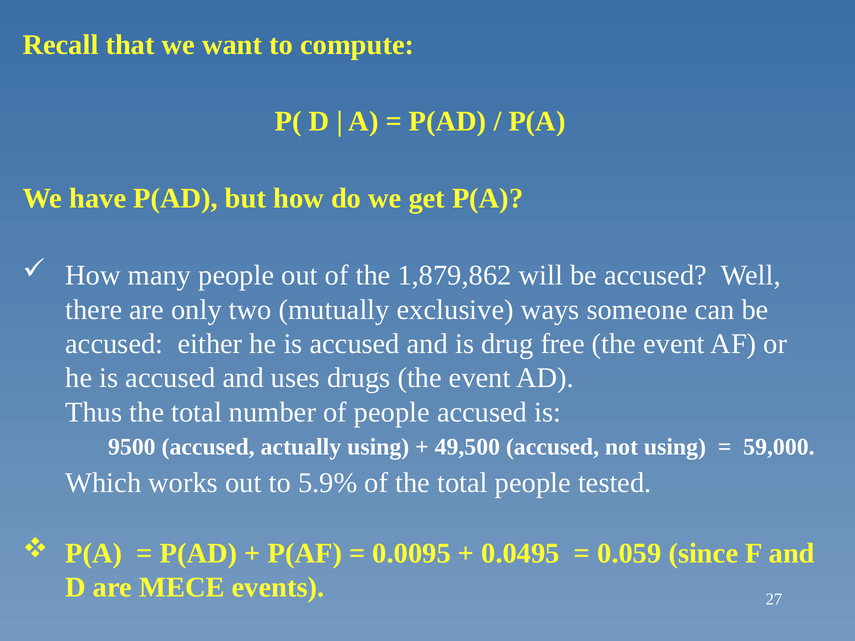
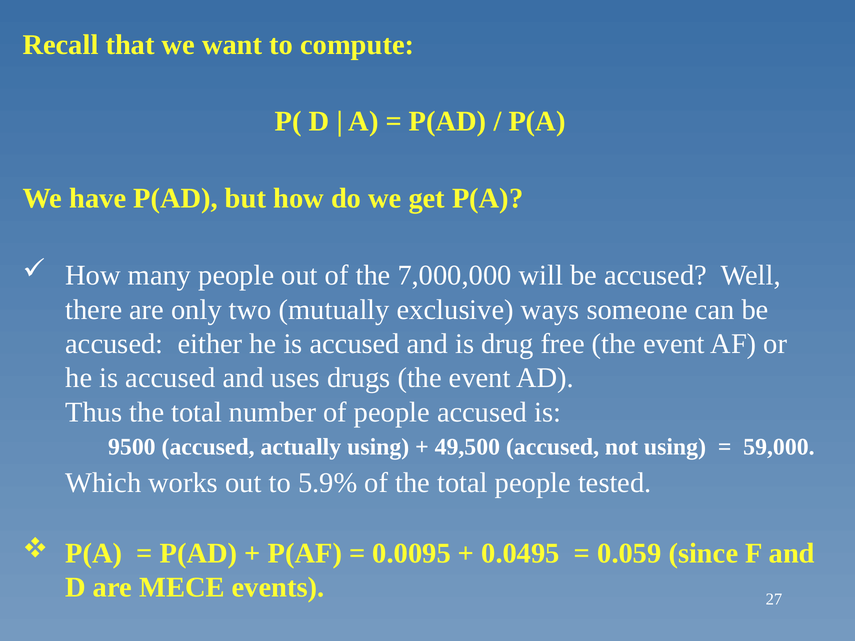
1,879,862: 1,879,862 -> 7,000,000 (455, 276)
